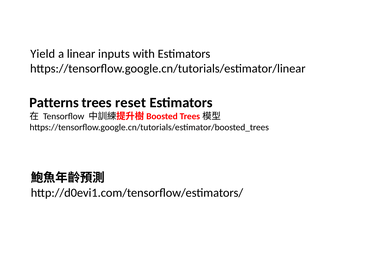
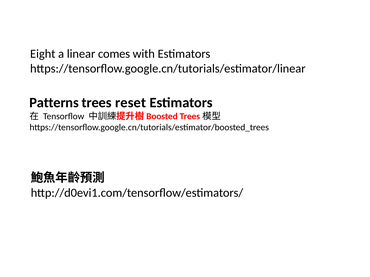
Yield: Yield -> Eight (43, 54)
inputs: inputs -> comes (114, 54)
